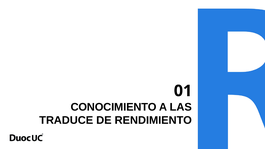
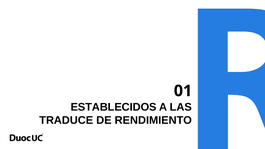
CONOCIMIENTO: CONOCIMIENTO -> ESTABLECIDOS (114, 107)
